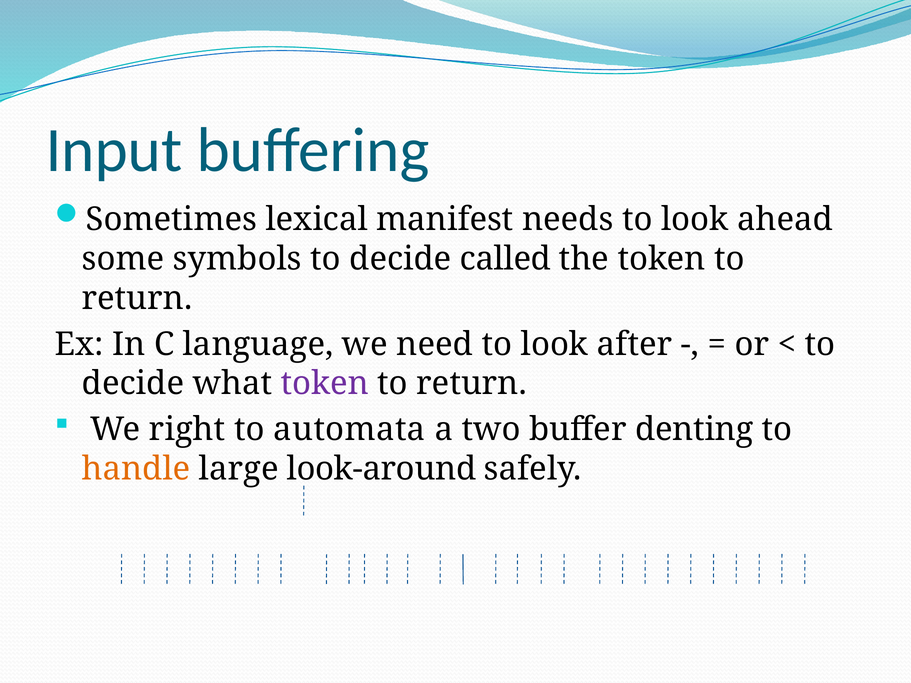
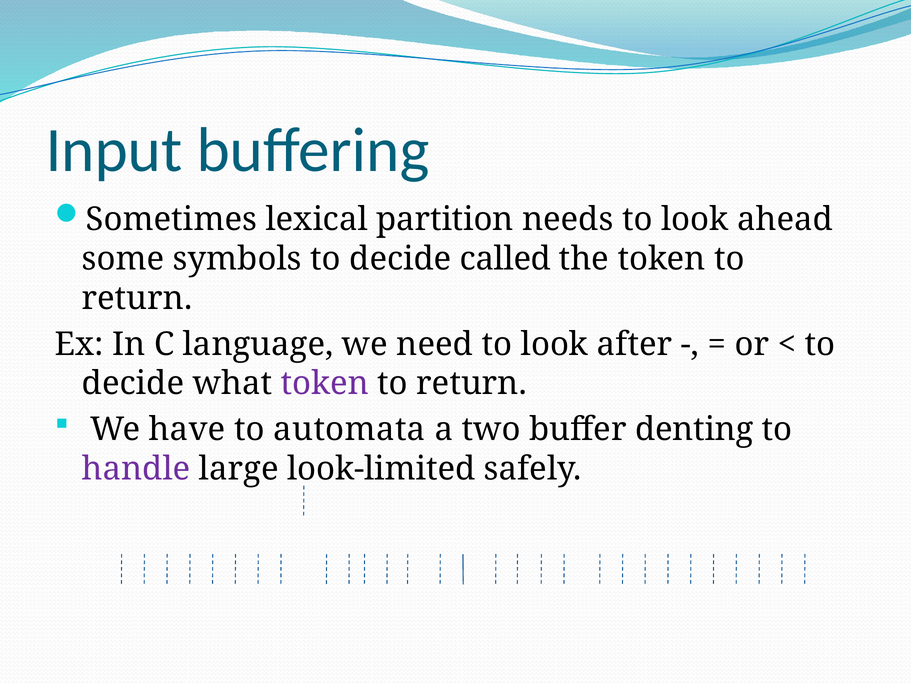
manifest: manifest -> partition (445, 219)
right: right -> have (187, 430)
handle colour: orange -> purple (136, 469)
look-around: look-around -> look-limited (381, 469)
